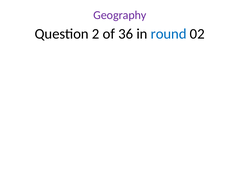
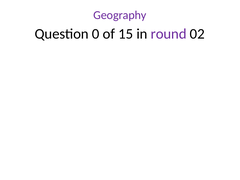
2: 2 -> 0 (96, 34)
36: 36 -> 15 (126, 34)
round colour: blue -> purple (169, 34)
